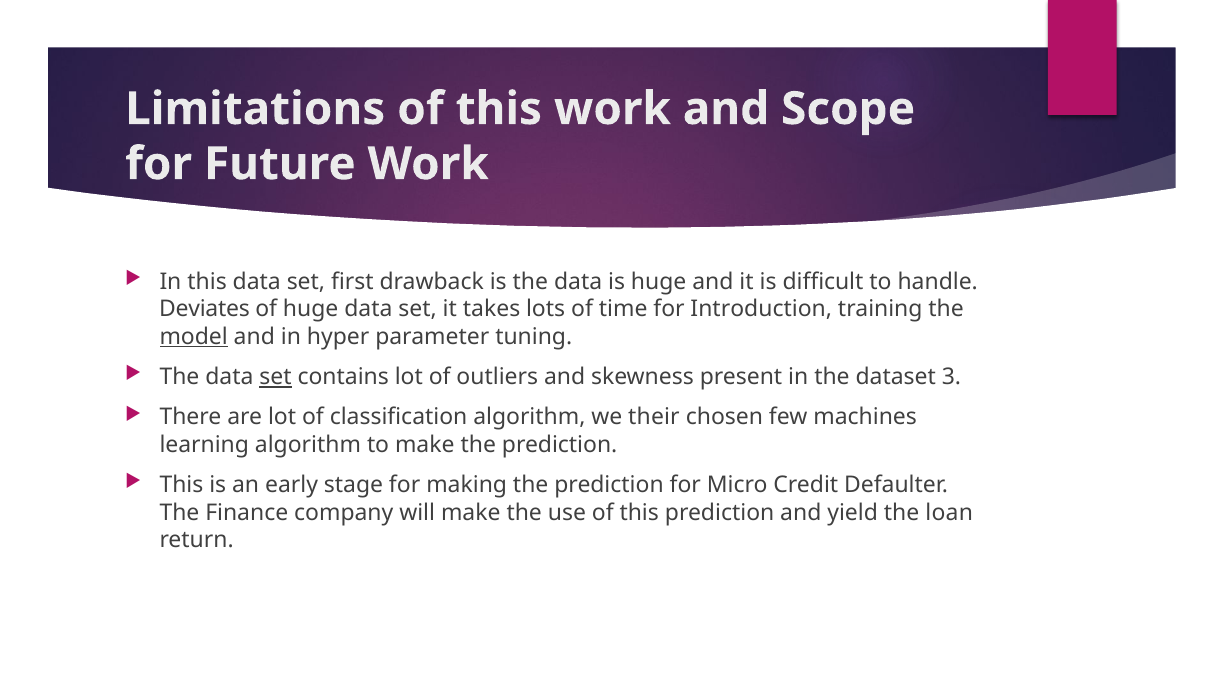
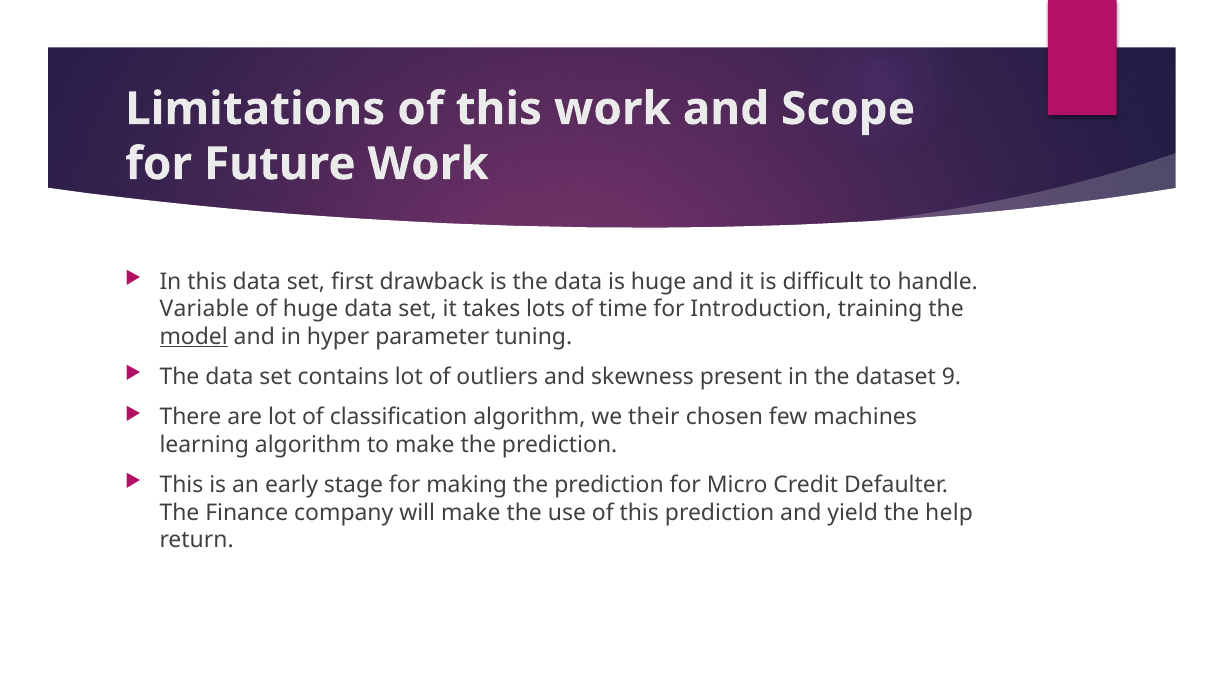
Deviates: Deviates -> Variable (204, 309)
set underline: present -> none (276, 377)
3: 3 -> 9 (952, 377)
loan: loan -> help (949, 512)
